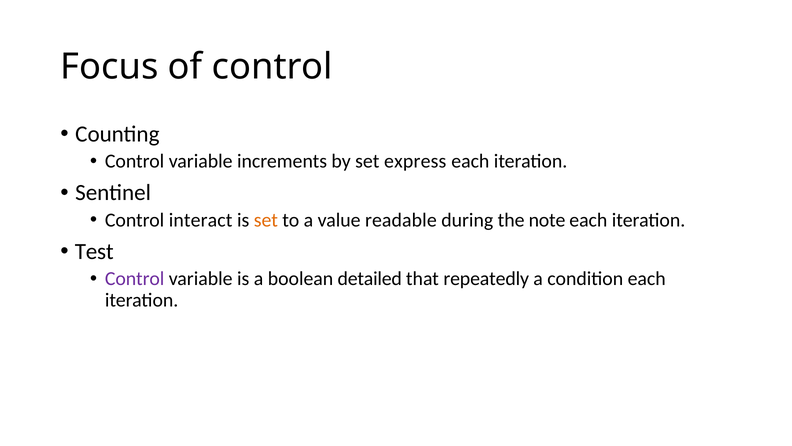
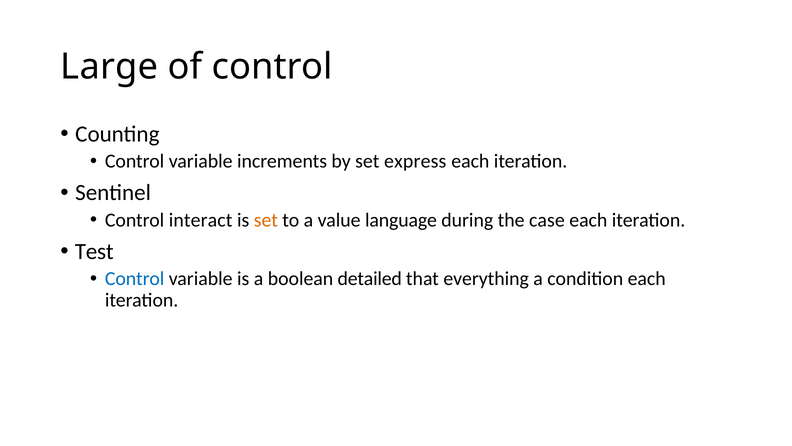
Focus: Focus -> Large (109, 67)
readable: readable -> language (401, 220)
note: note -> case (547, 220)
Control colour: purple -> blue (135, 279)
repeatedly: repeatedly -> everything (486, 279)
